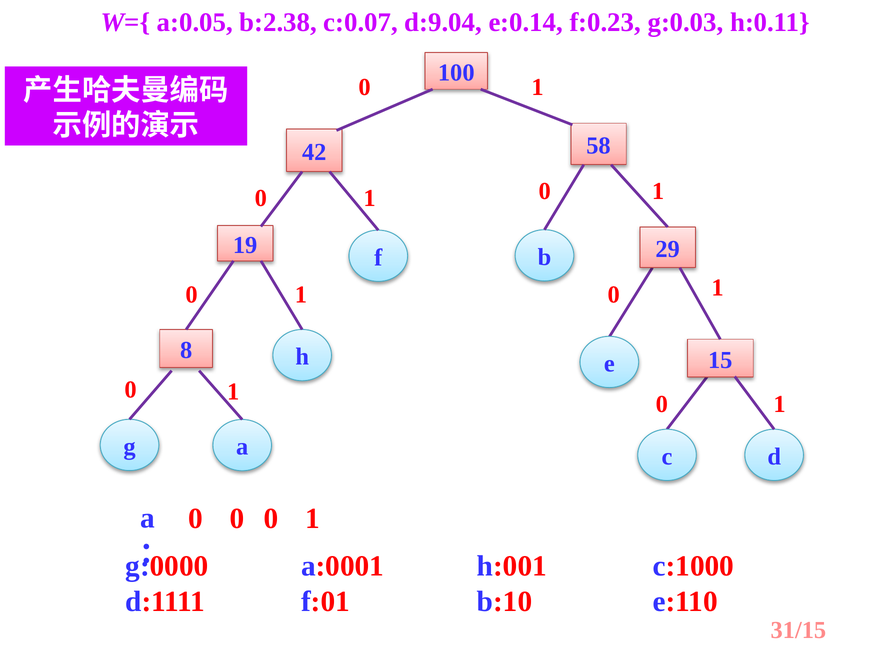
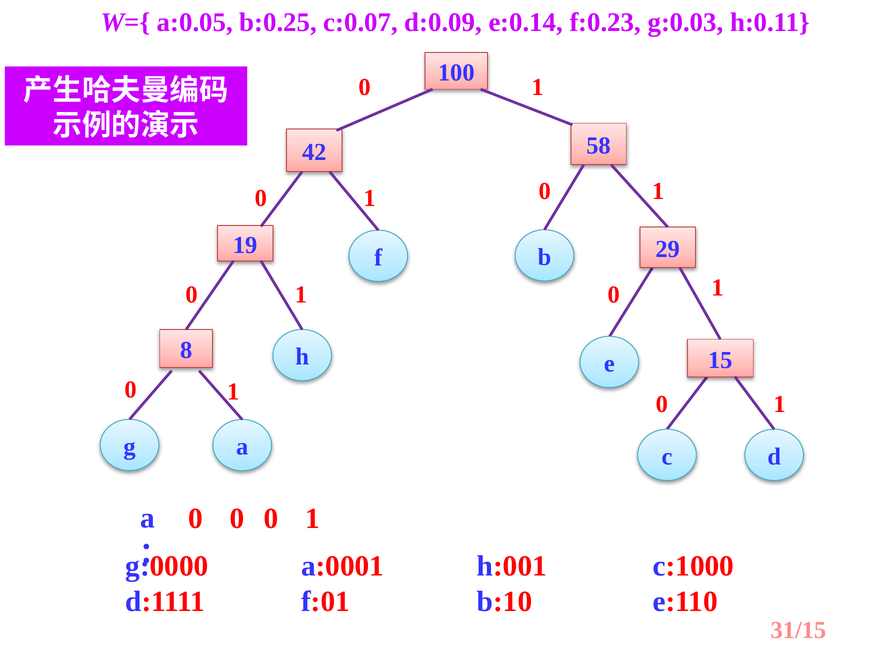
b:2.38: b:2.38 -> b:0.25 (278, 22)
d:9.04: d:9.04 -> d:0.09 (443, 22)
